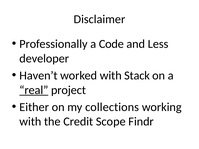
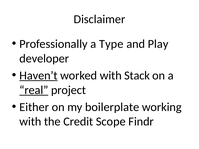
Code: Code -> Type (111, 44)
Less: Less -> Play (158, 44)
Haven’t underline: none -> present (38, 76)
collections: collections -> boilerplate (112, 107)
